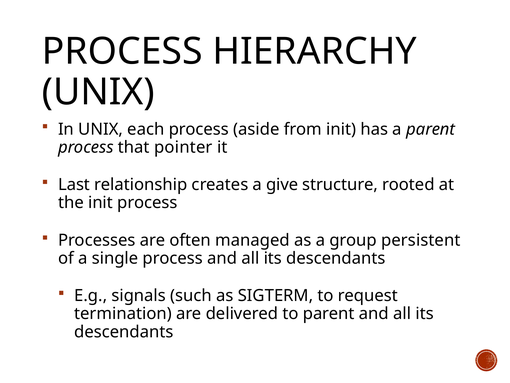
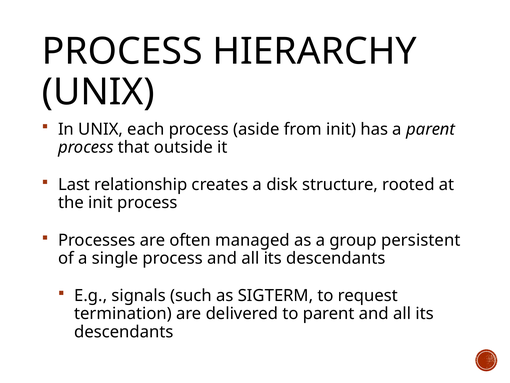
pointer: pointer -> outside (183, 147)
give: give -> disk (282, 184)
